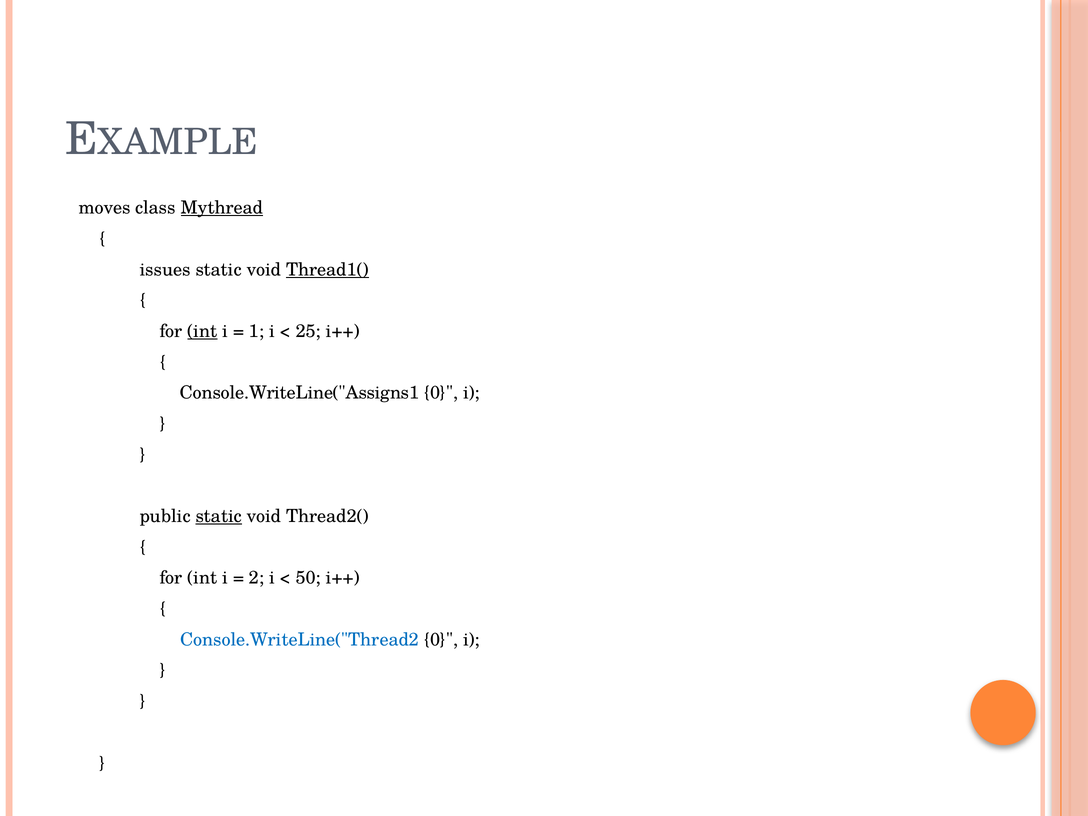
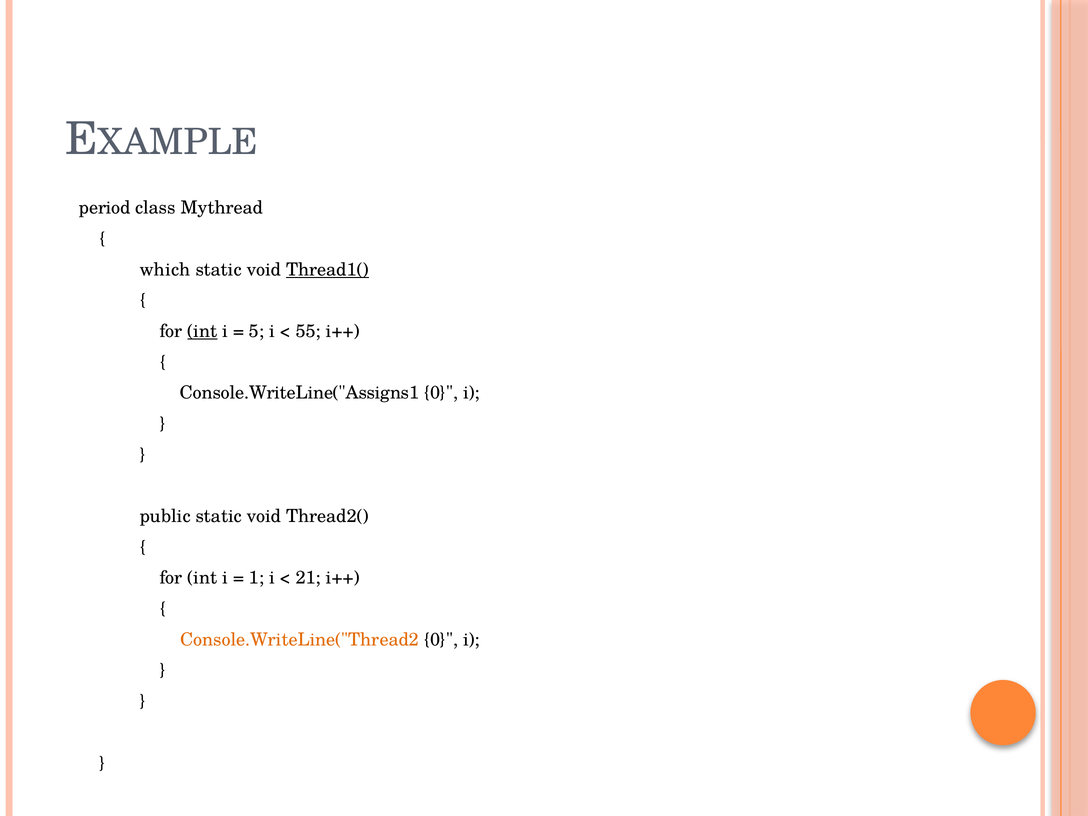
moves: moves -> period (105, 208)
Mythread underline: present -> none (222, 208)
issues: issues -> which (165, 270)
1: 1 -> 5 (256, 331)
25: 25 -> 55 (308, 331)
static underline: present -> none (219, 516)
2: 2 -> 1 (256, 578)
50: 50 -> 21 (308, 578)
Console.WriteLine("Thread2 colour: blue -> orange (300, 640)
